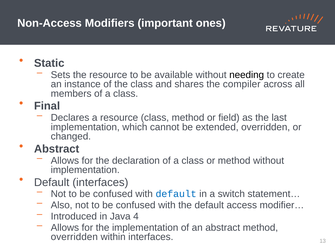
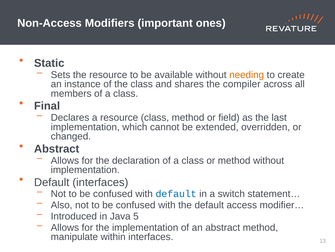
needing colour: black -> orange (247, 75)
4: 4 -> 5 (136, 216)
overridden: overridden -> manipulate (74, 236)
